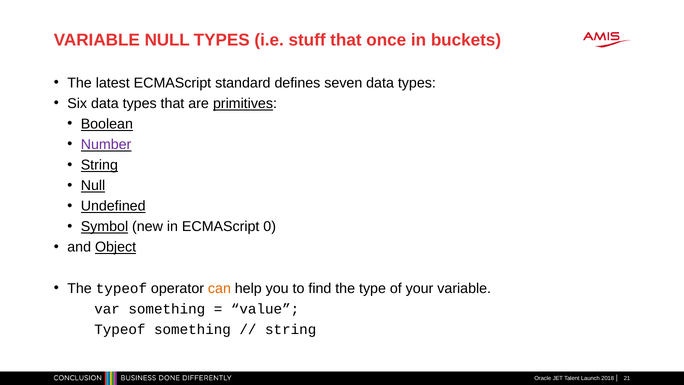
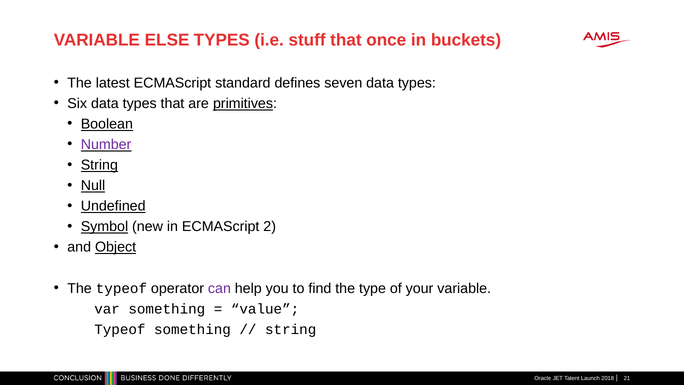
VARIABLE NULL: NULL -> ELSE (167, 40)
0: 0 -> 2 (270, 227)
can colour: orange -> purple (219, 288)
